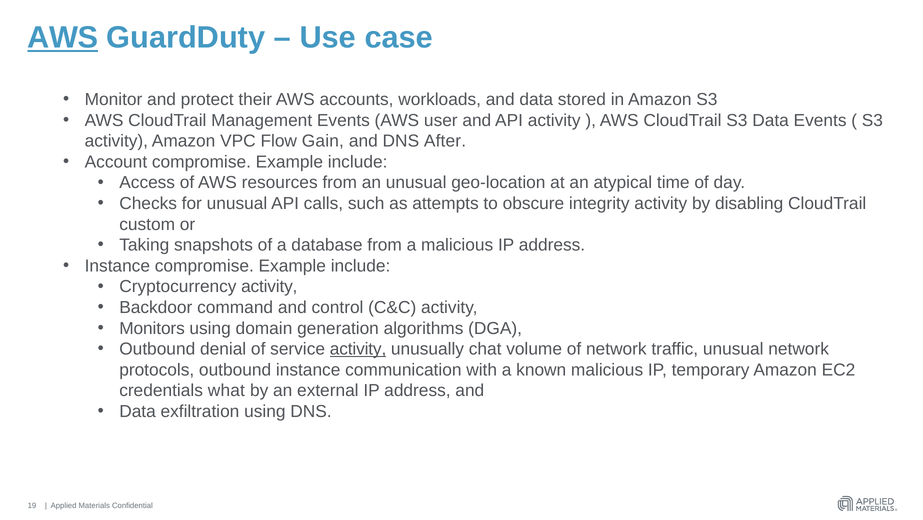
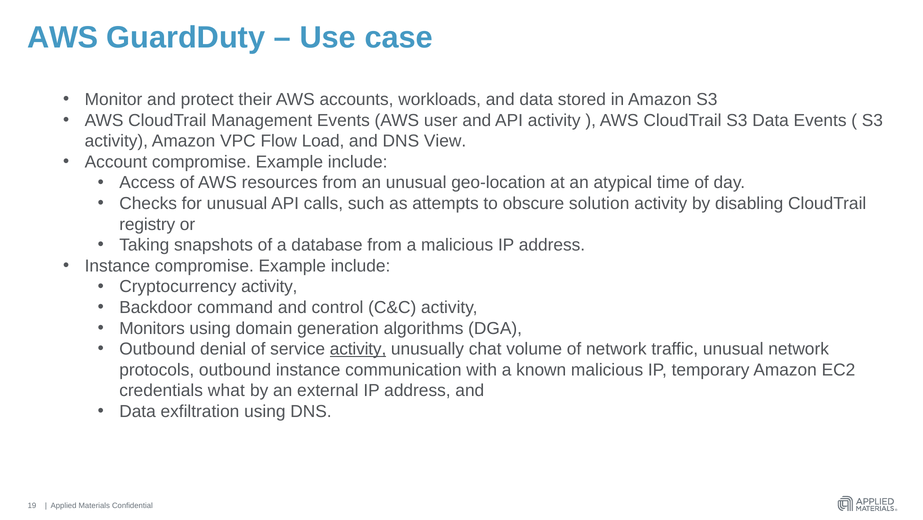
AWS underline: present -> none (63, 38)
Gain: Gain -> Load (323, 141)
After: After -> View (445, 141)
integrity: integrity -> solution (599, 203)
custom: custom -> registry (147, 224)
